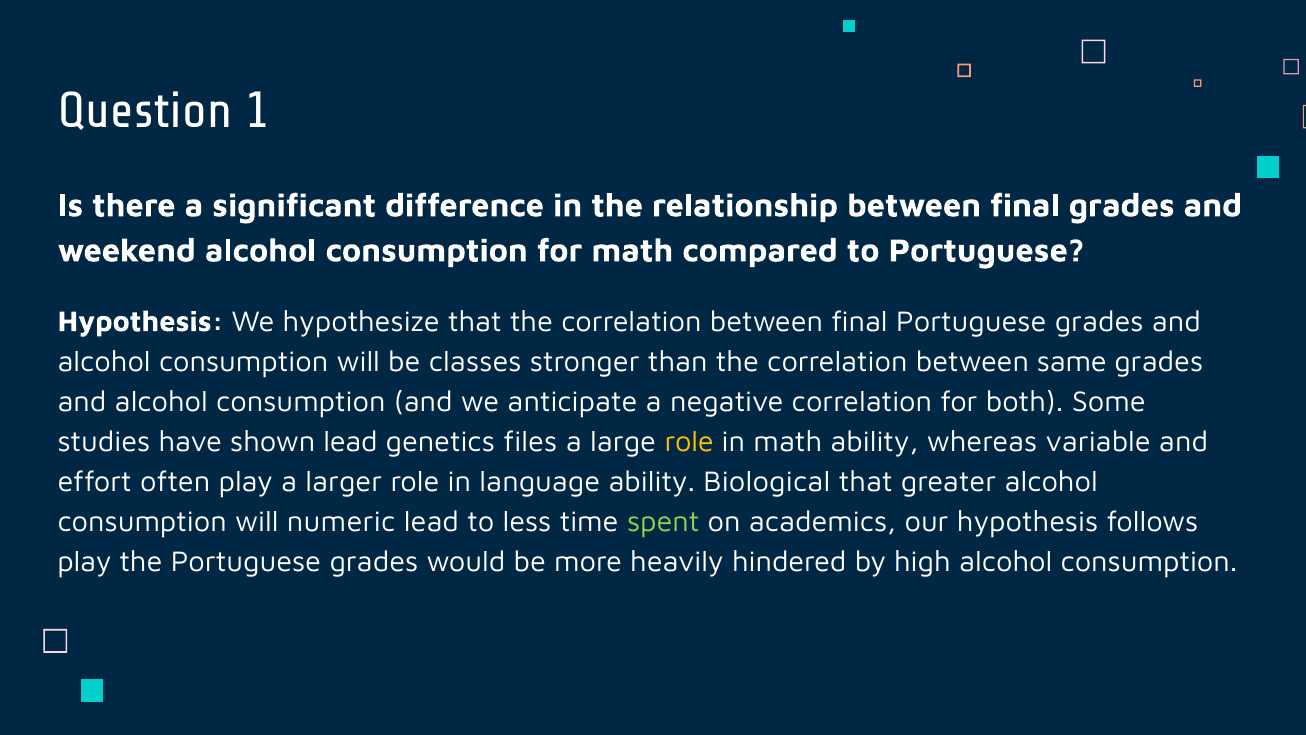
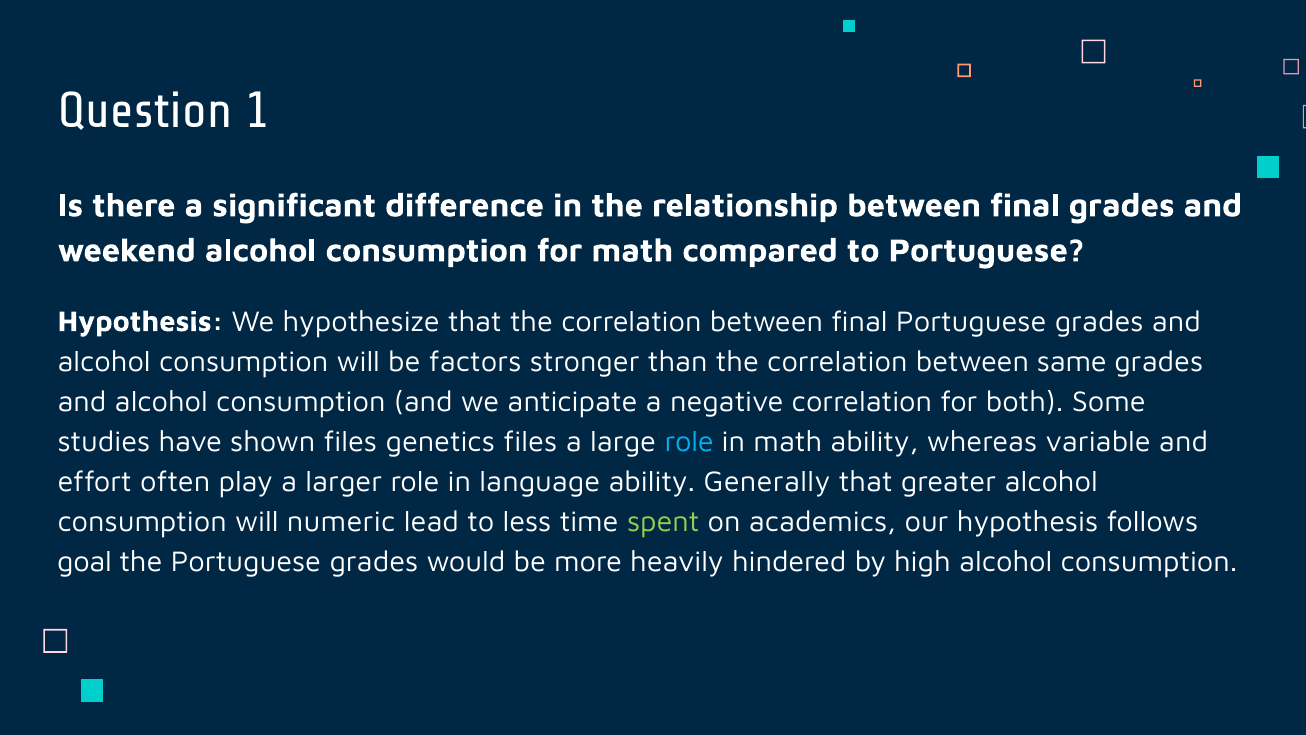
classes: classes -> factors (475, 361)
shown lead: lead -> files (350, 441)
role colour: yellow -> light blue (689, 441)
Biological: Biological -> Generally (767, 481)
play: play -> goal (85, 561)
